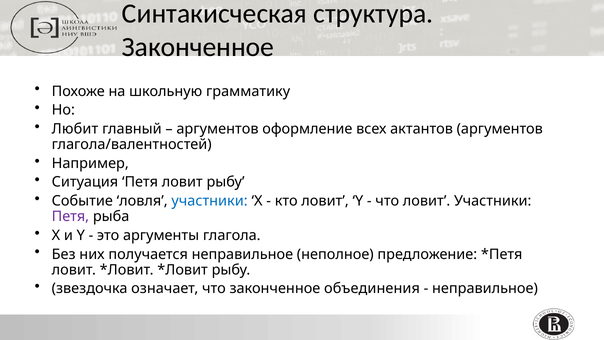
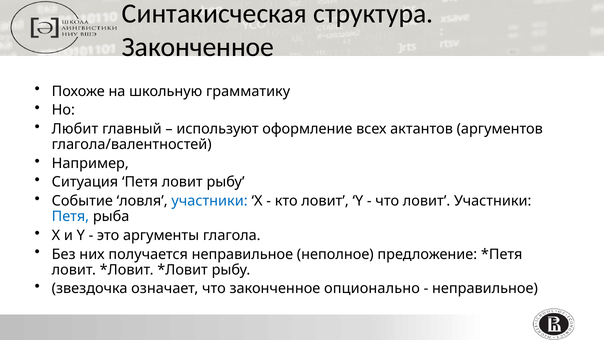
аргументов: аргументов -> используют (218, 129)
Петя colour: purple -> blue (70, 216)
объединения: объединения -> опционально (372, 288)
